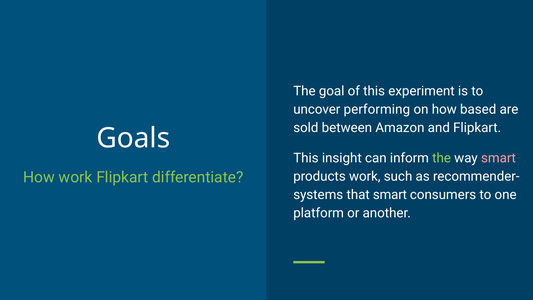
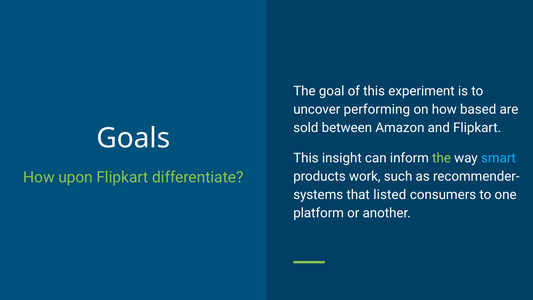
smart colour: pink -> light blue (498, 158)
How work: work -> upon (76, 177)
that smart: smart -> listed (390, 195)
